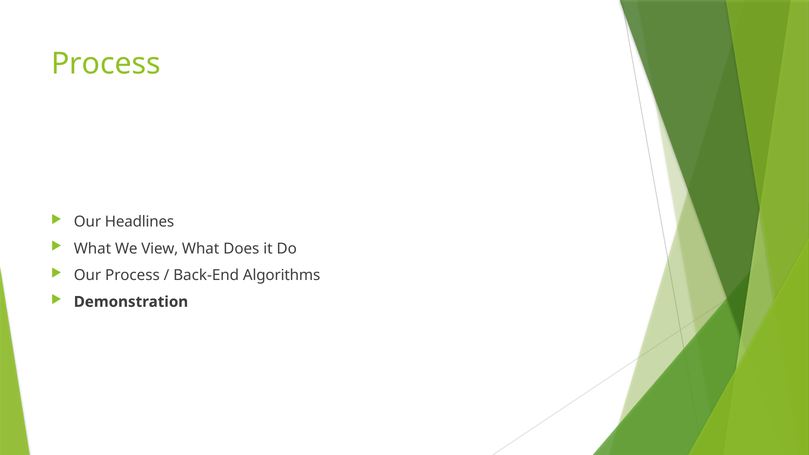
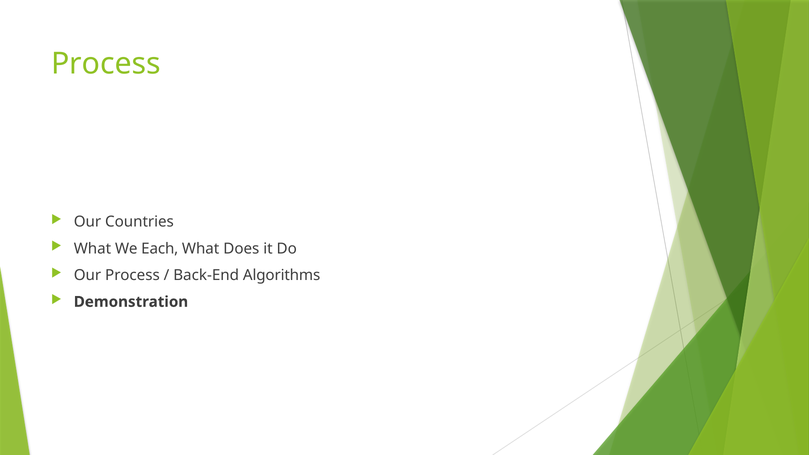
Headlines: Headlines -> Countries (139, 222)
View: View -> Each (160, 249)
